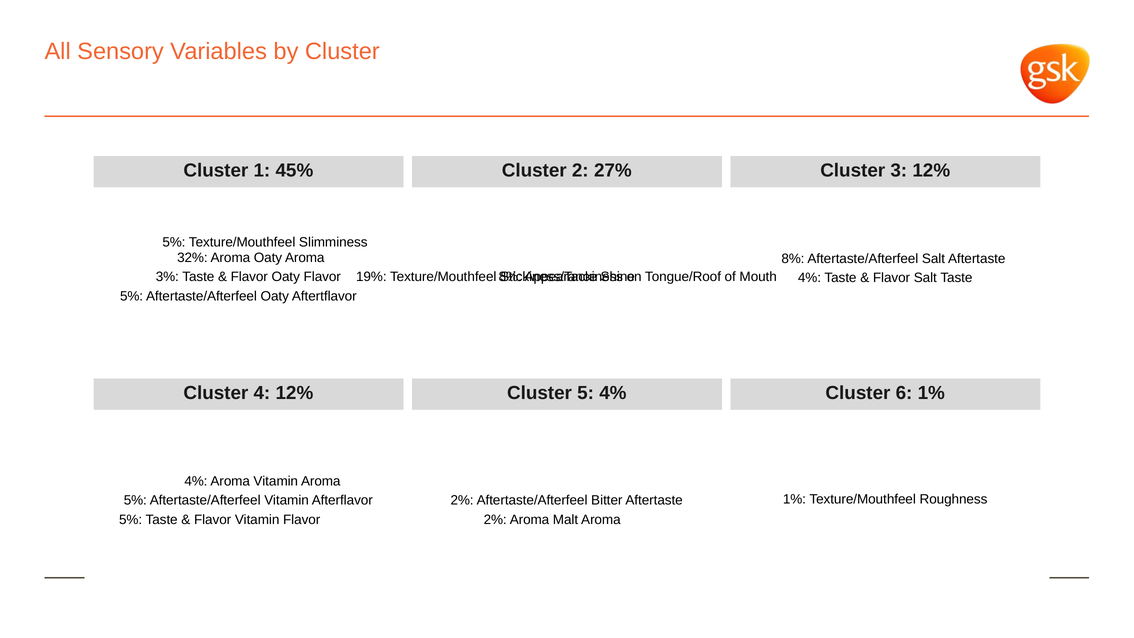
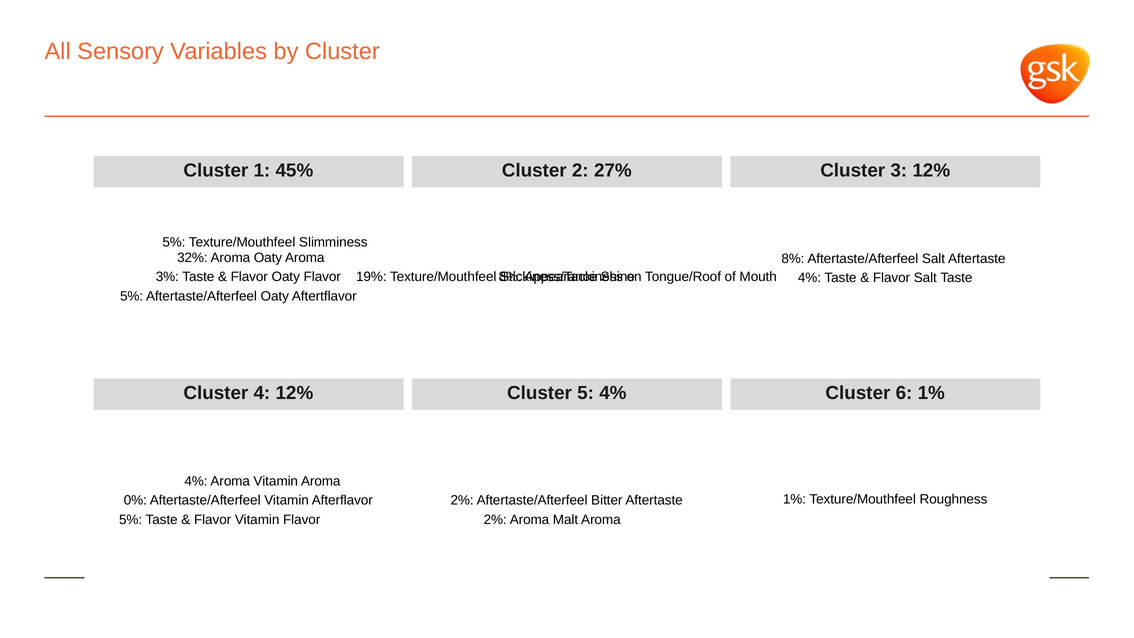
5%: 5% -> 0% (135, 500)
